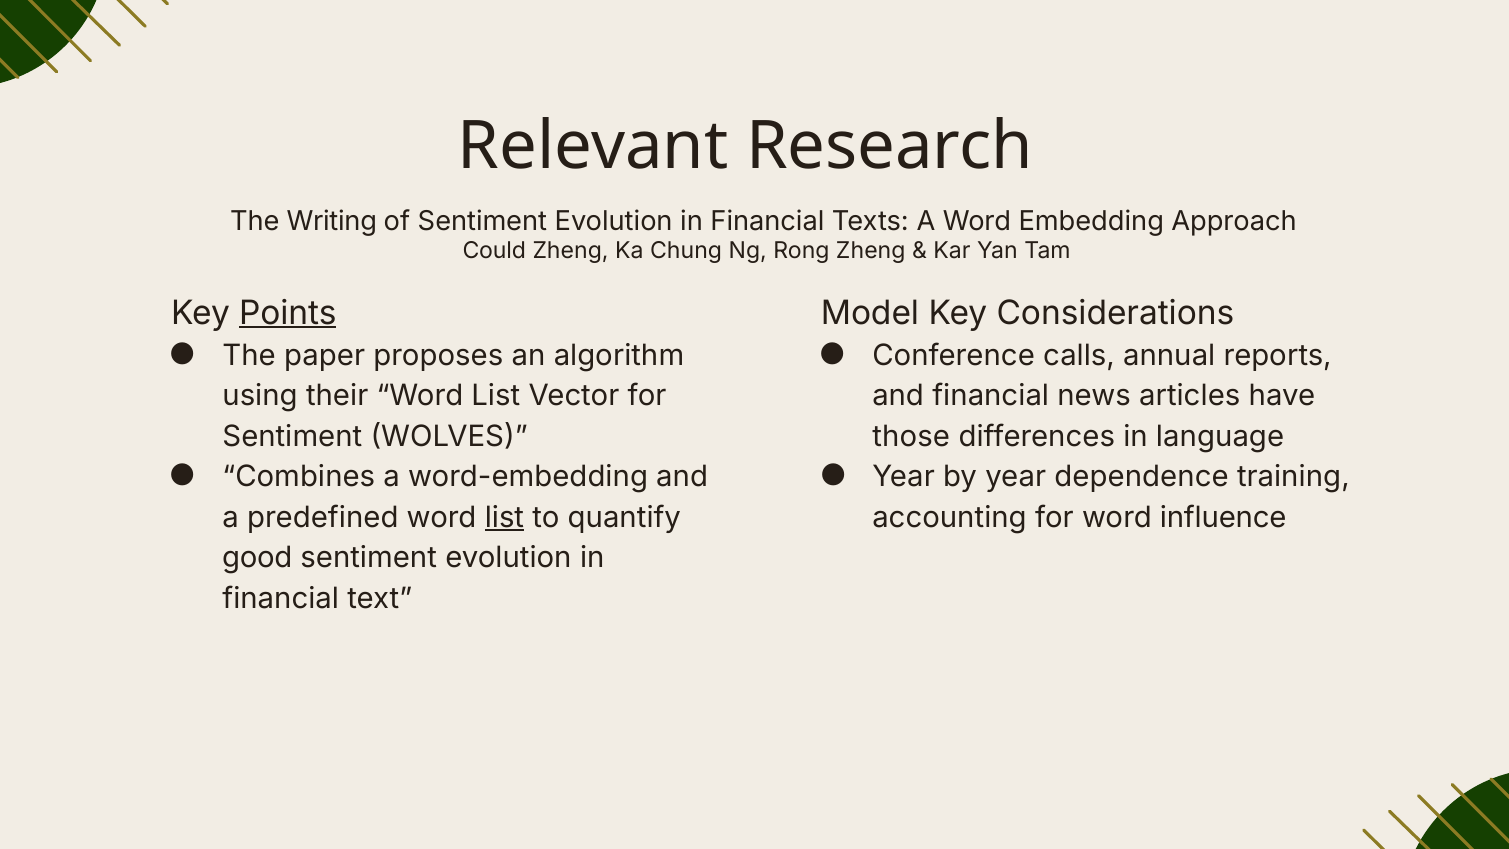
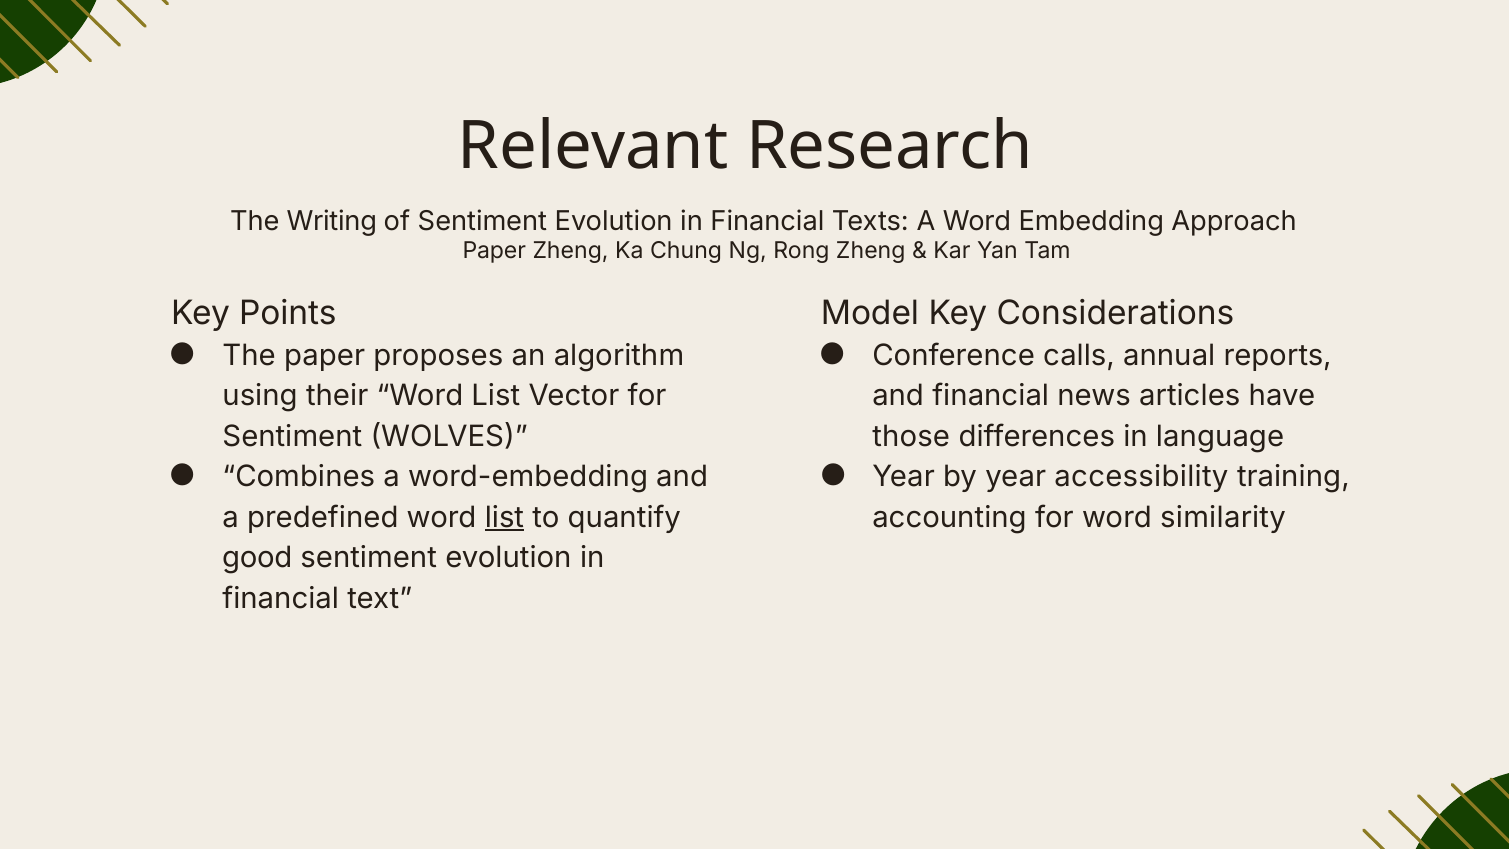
Could: Could -> Paper (494, 251)
Points underline: present -> none (288, 313)
dependence: dependence -> accessibility (1141, 477)
influence: influence -> similarity (1223, 517)
